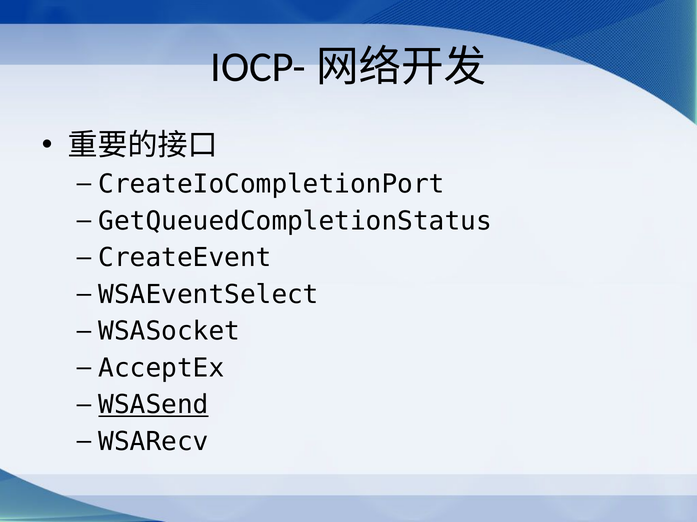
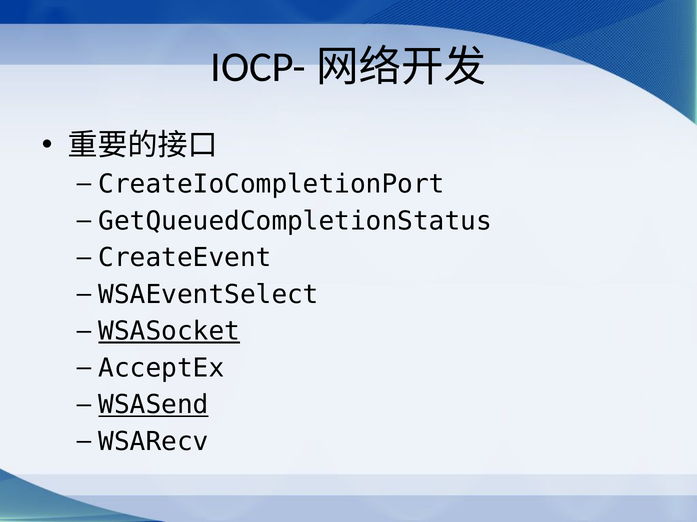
WSASocket underline: none -> present (169, 332)
